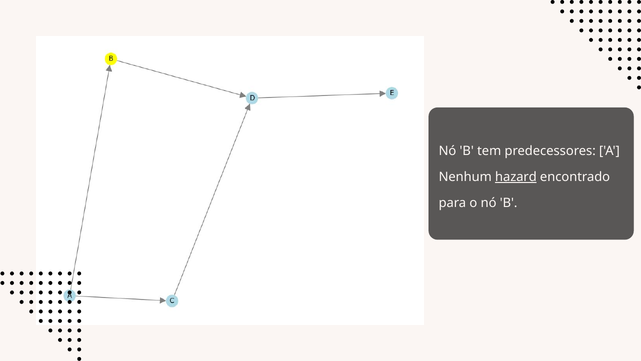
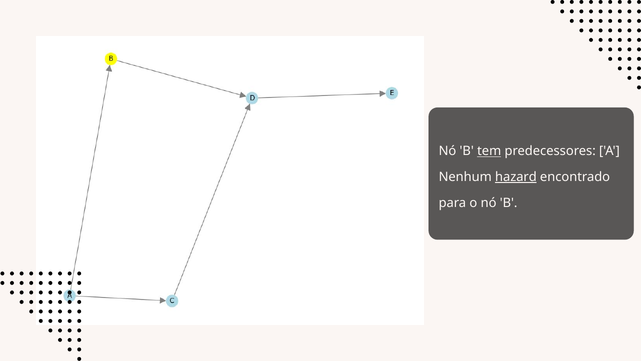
tem underline: none -> present (489, 151)
